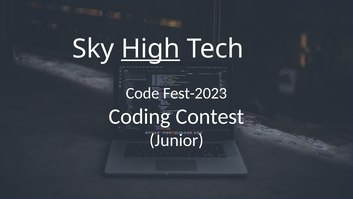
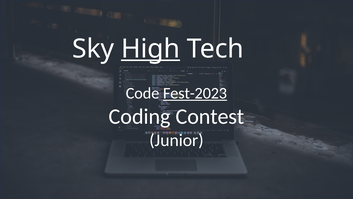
Fest-2023 underline: none -> present (195, 93)
